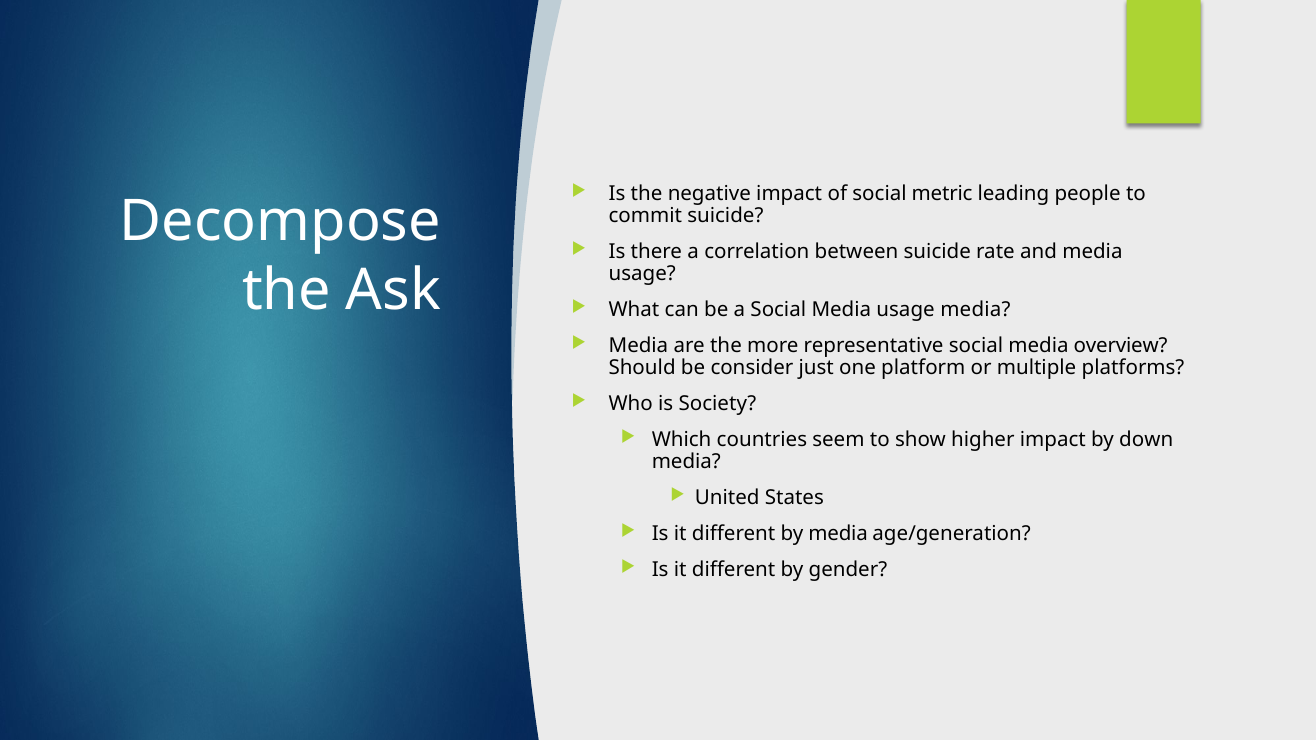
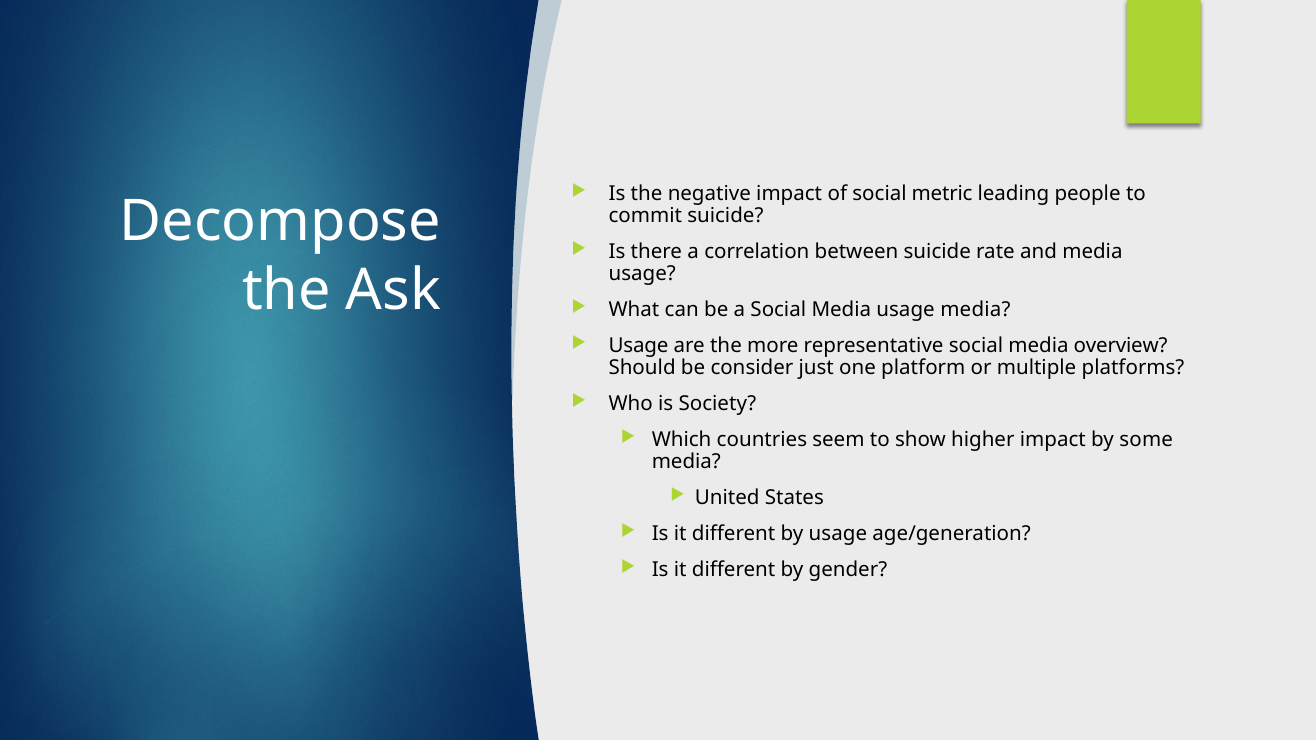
Media: Media -> Usage (639, 346)
down: down -> some (1146, 440)
by media: media -> usage (838, 534)
